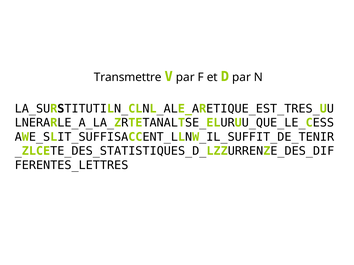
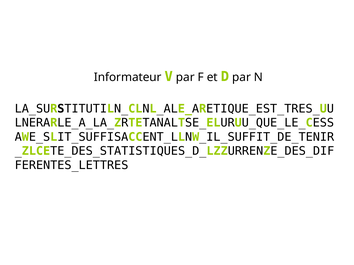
Transmettre: Transmettre -> Informateur (128, 77)
